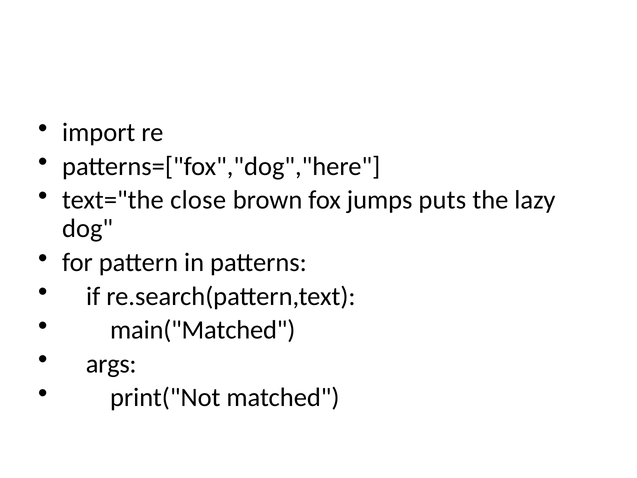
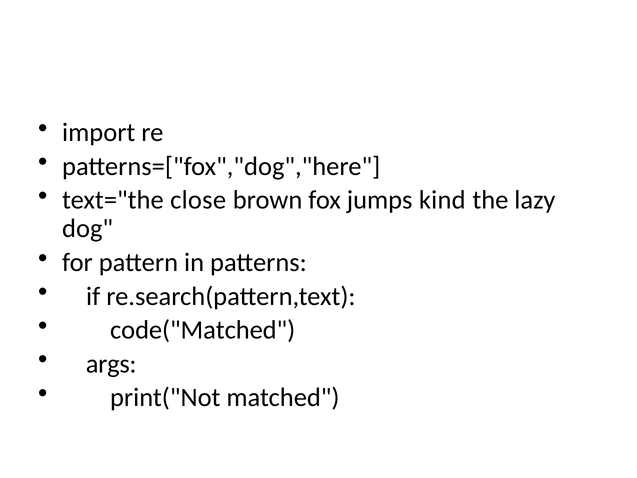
puts: puts -> kind (442, 200)
main("Matched: main("Matched -> code("Matched (203, 330)
